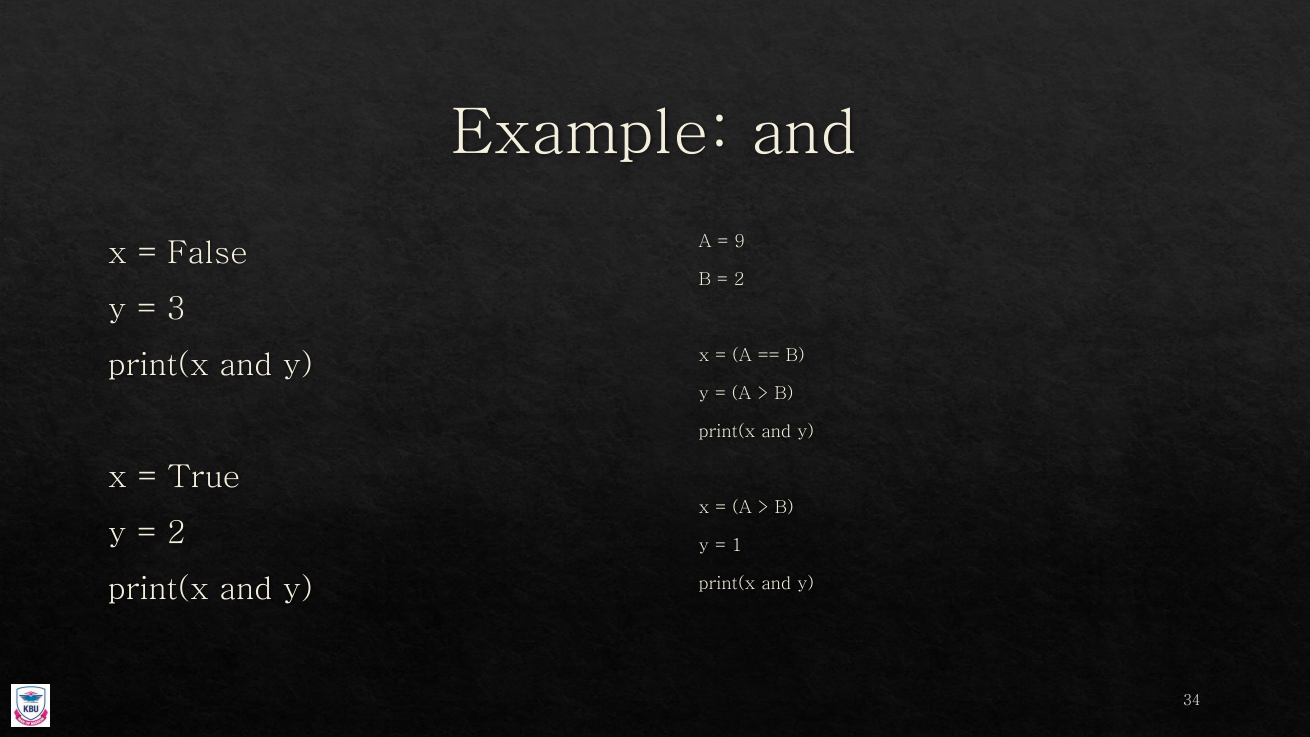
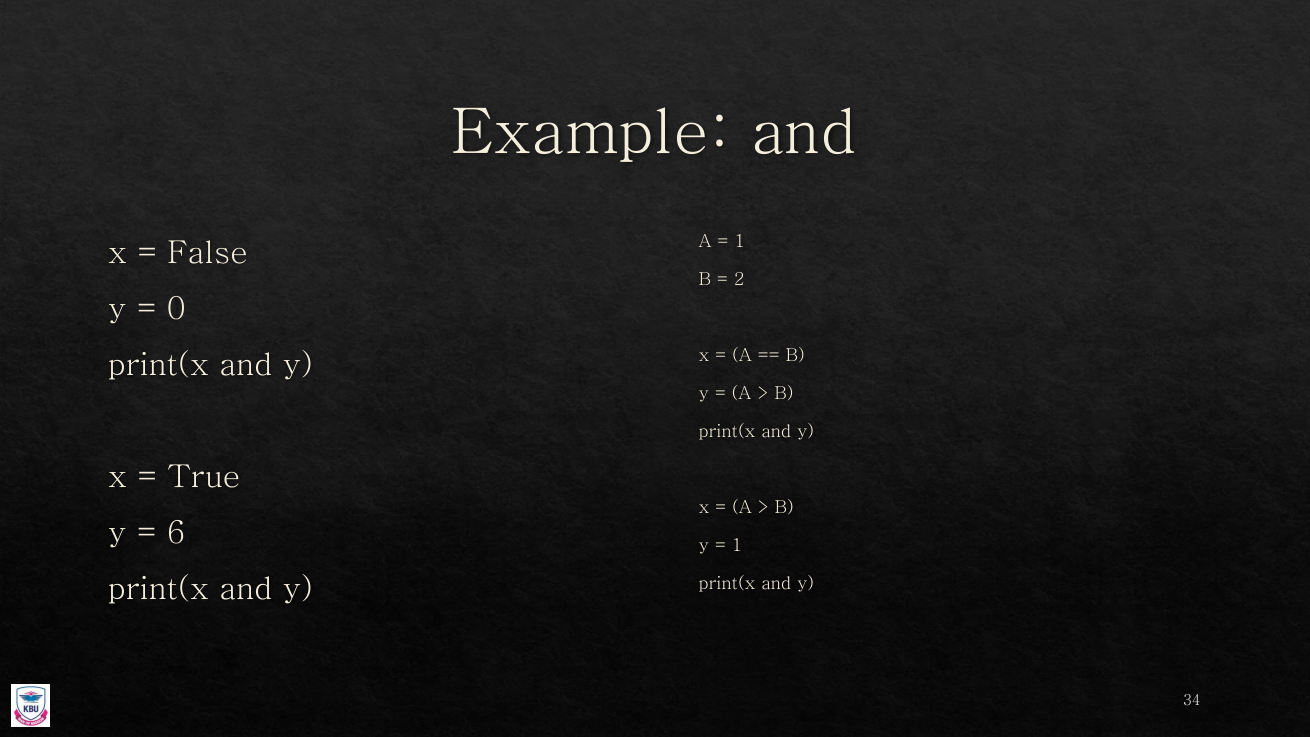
9: 9 -> 1 (740, 242)
3: 3 -> 0 (176, 309)
2: 2 -> 6 (176, 533)
